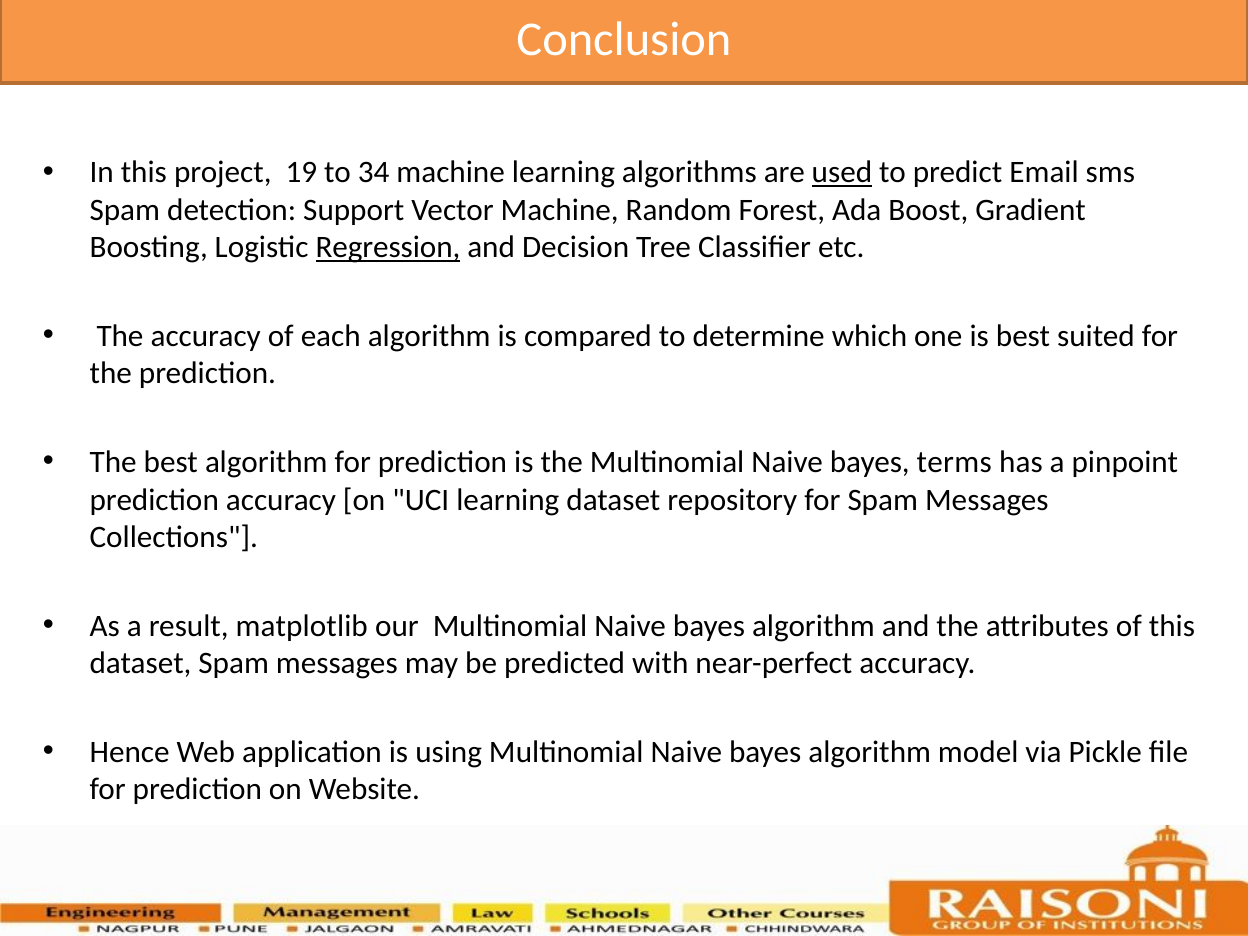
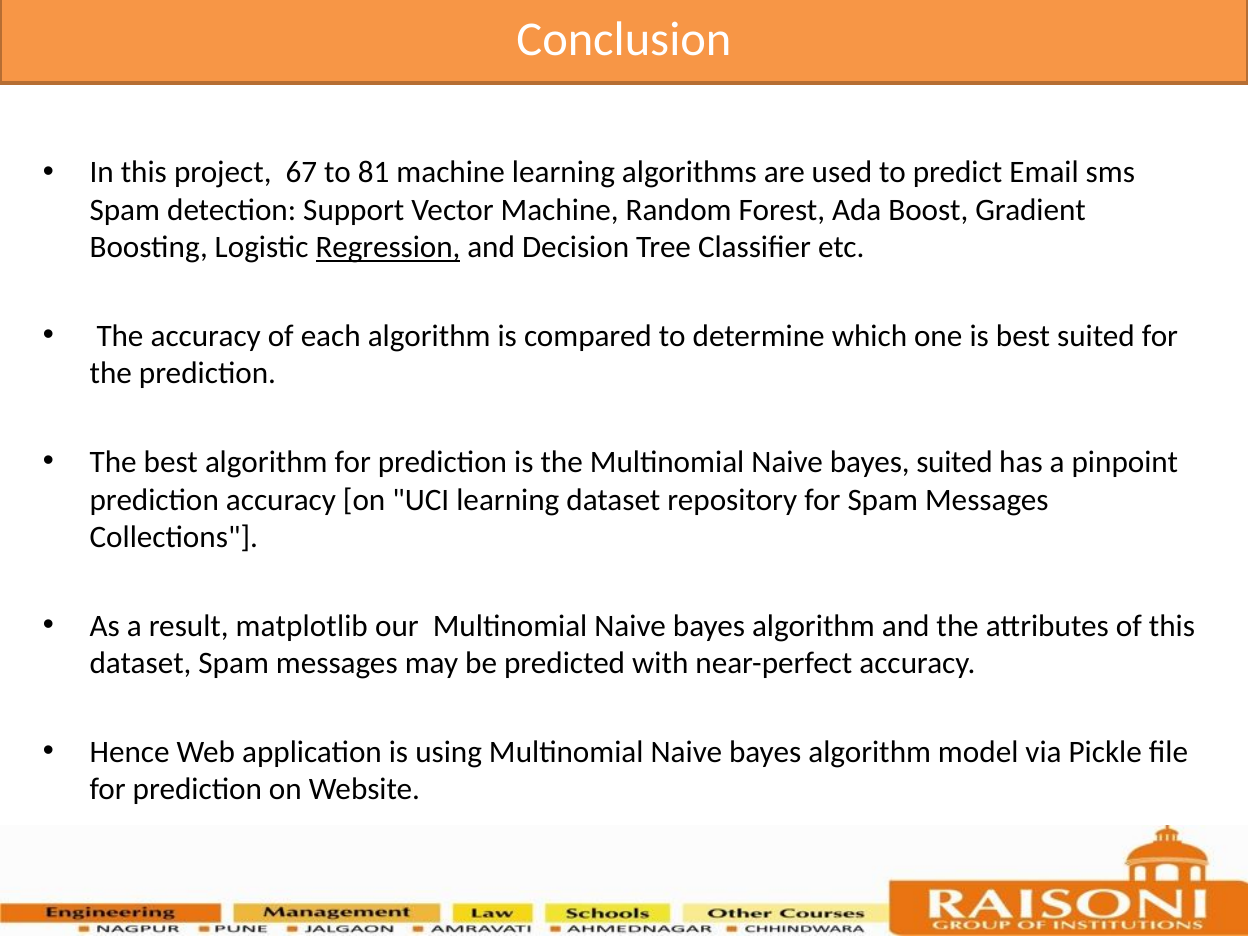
19: 19 -> 67 (301, 172)
34: 34 -> 81 (374, 172)
used underline: present -> none (842, 172)
bayes terms: terms -> suited (955, 462)
